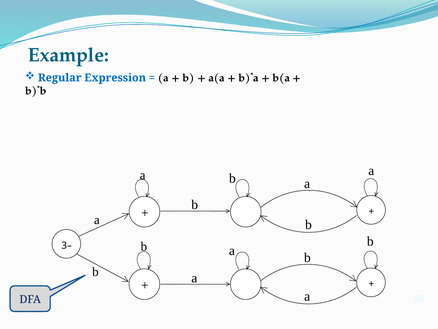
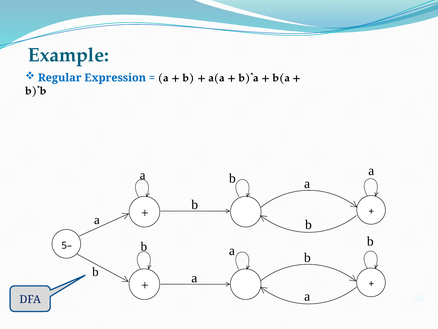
3–: 3– -> 5– (67, 245)
